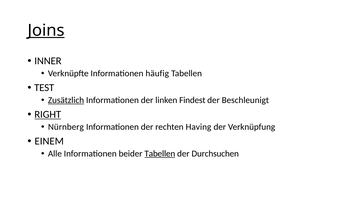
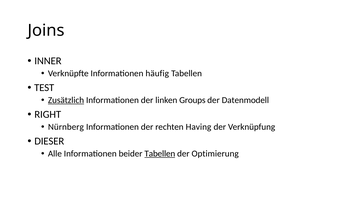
Joins underline: present -> none (46, 30)
Findest: Findest -> Groups (192, 101)
Beschleunigt: Beschleunigt -> Datenmodell (245, 101)
RIGHT underline: present -> none (48, 115)
EINEM: EINEM -> DIESER (49, 142)
Durchsuchen: Durchsuchen -> Optimierung (215, 154)
